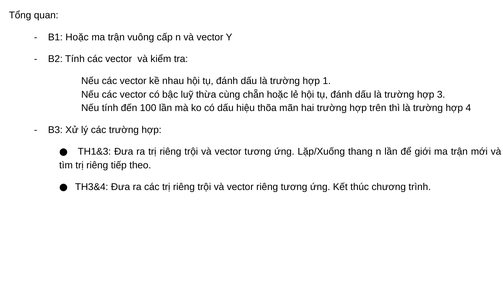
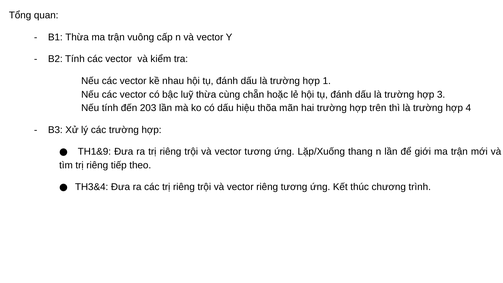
B1 Hoặc: Hoặc -> Thừa (77, 37)
100: 100 -> 203 (148, 108)
TH1&3: TH1&3 -> TH1&9 (94, 152)
